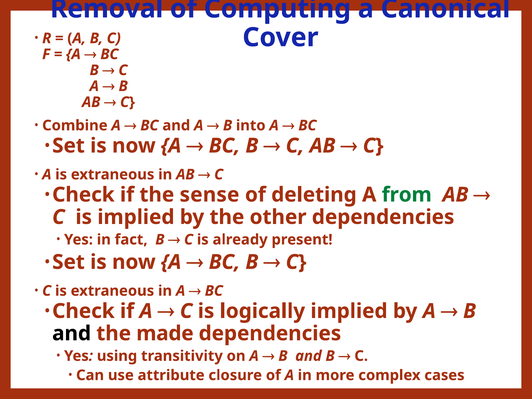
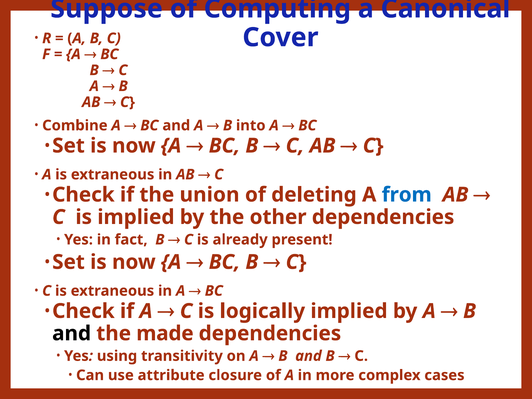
Removal: Removal -> Suppose (107, 9)
sense: sense -> union (210, 195)
from colour: green -> blue (407, 195)
